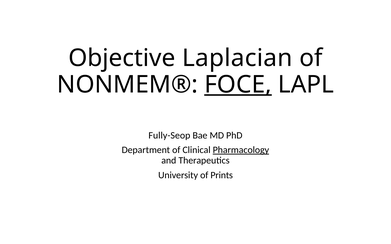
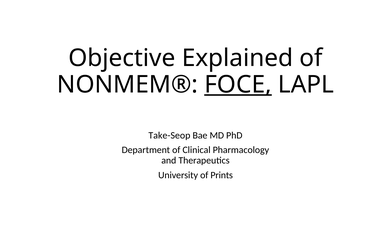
Laplacian: Laplacian -> Explained (237, 58)
Fully-Seop: Fully-Seop -> Take-Seop (169, 136)
Pharmacology underline: present -> none (241, 150)
